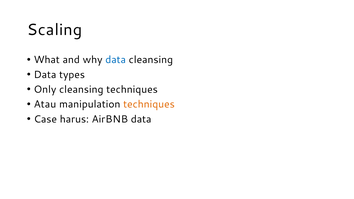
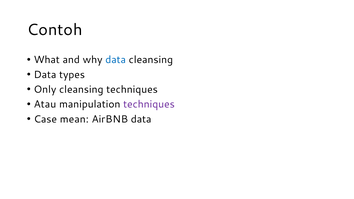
Scaling: Scaling -> Contoh (55, 30)
techniques colour: orange -> purple (149, 104)
harus: harus -> mean (74, 119)
